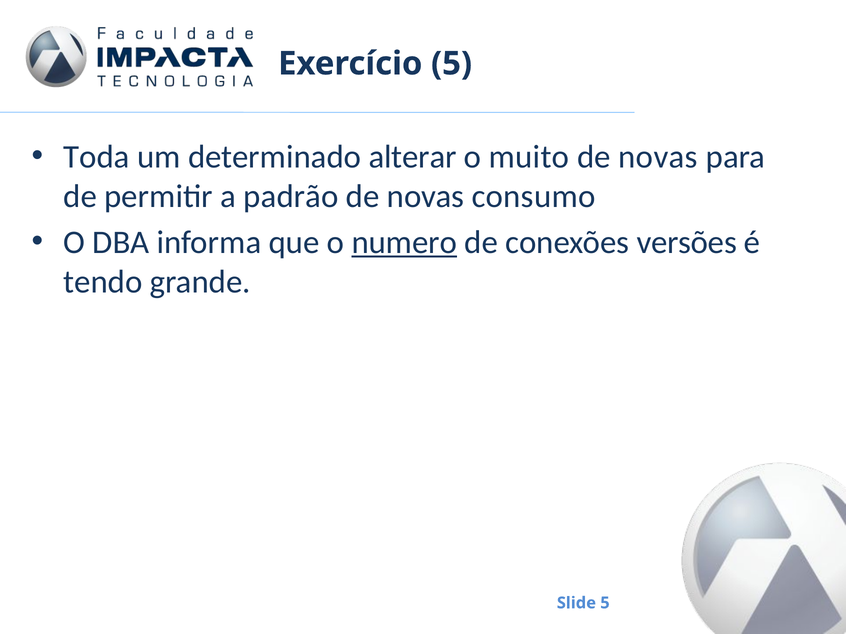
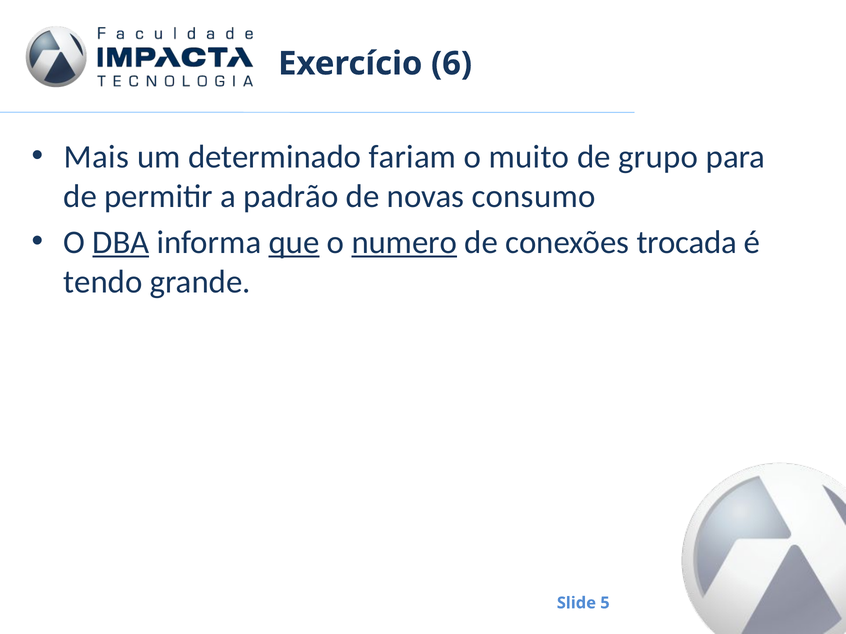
Exercício 5: 5 -> 6 (452, 64)
Toda: Toda -> Mais (96, 157)
alterar: alterar -> fariam (412, 157)
novas: novas -> grupo (658, 157)
DBA underline: none -> present (121, 243)
que underline: none -> present (294, 243)
versões: versões -> trocada (687, 243)
